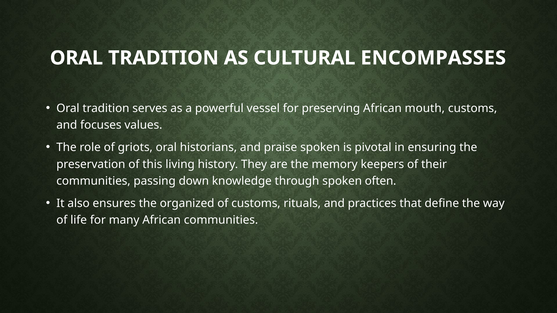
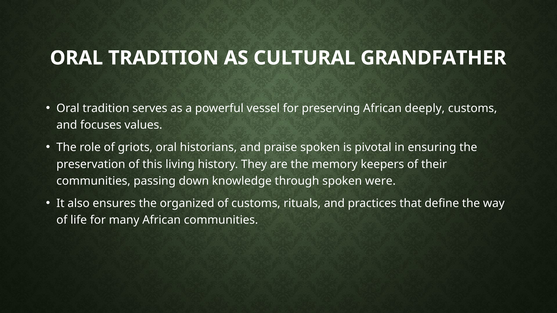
ENCOMPASSES: ENCOMPASSES -> GRANDFATHER (433, 58)
mouth: mouth -> deeply (425, 108)
often: often -> were (380, 181)
